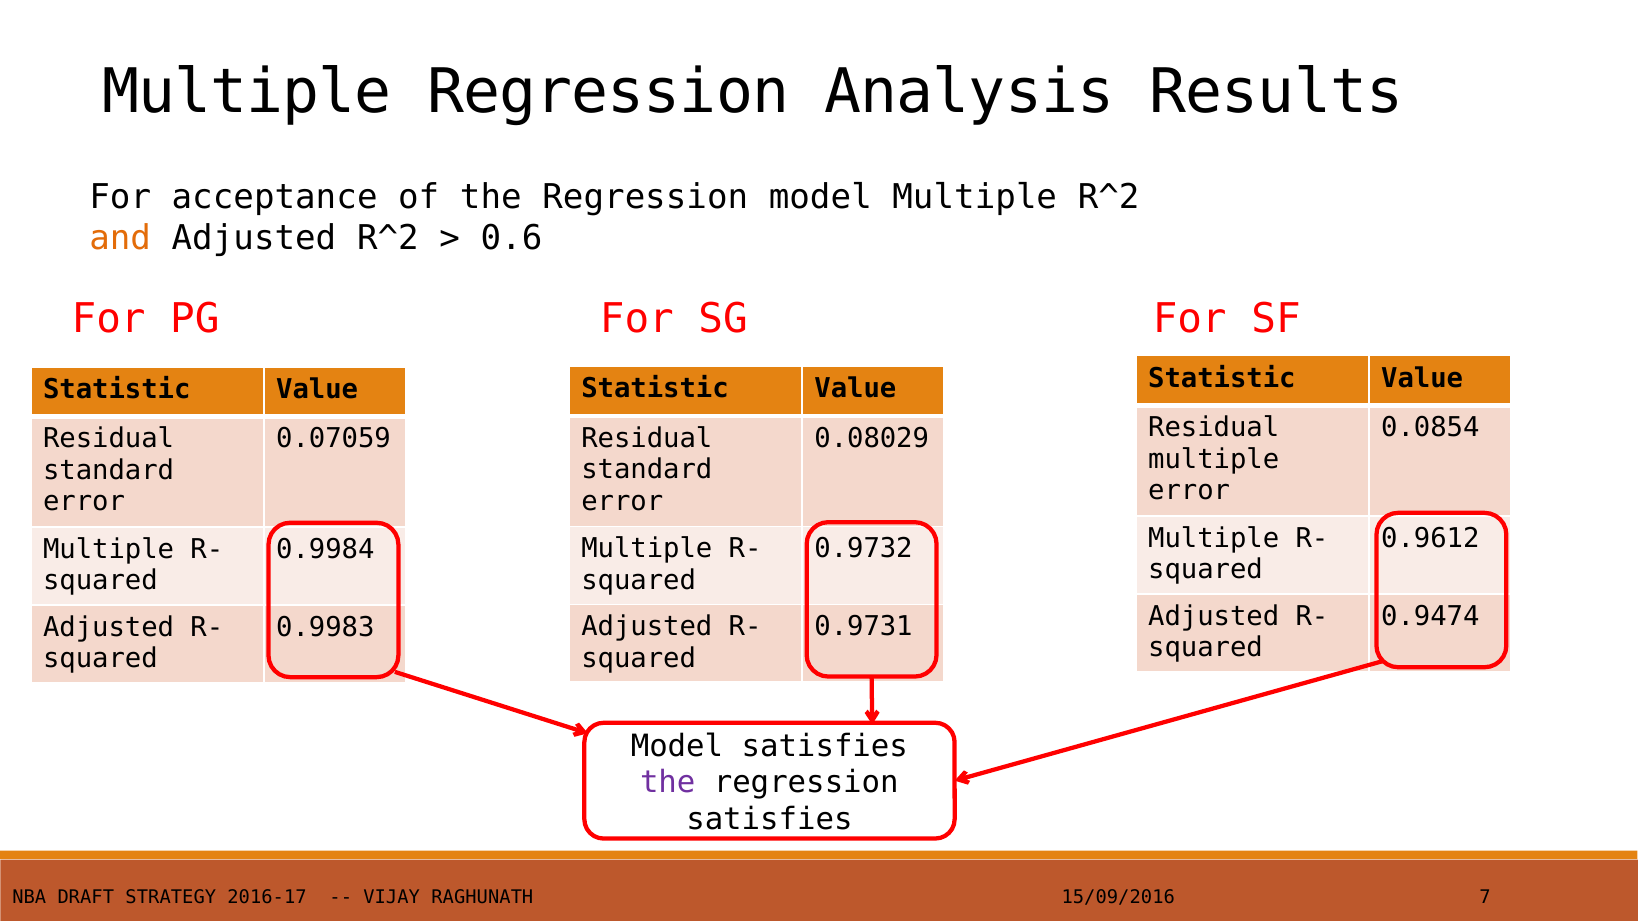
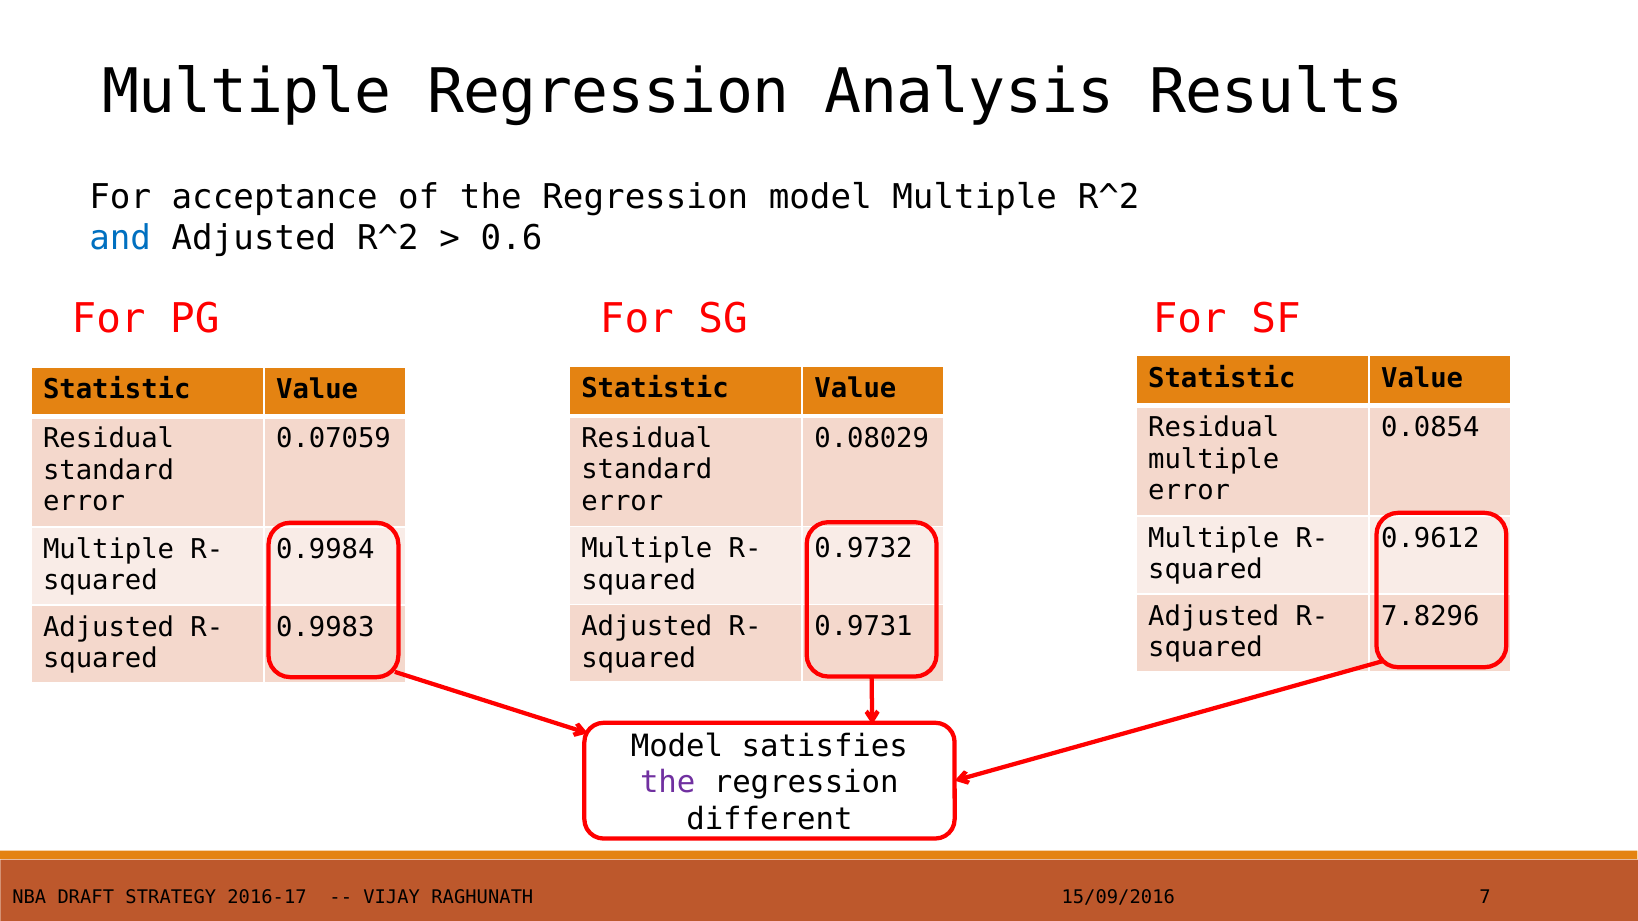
and colour: orange -> blue (120, 238)
0.9474: 0.9474 -> 7.8296 (1430, 616)
satisfies: satisfies -> different (769, 820)
